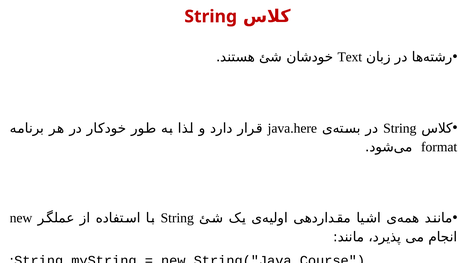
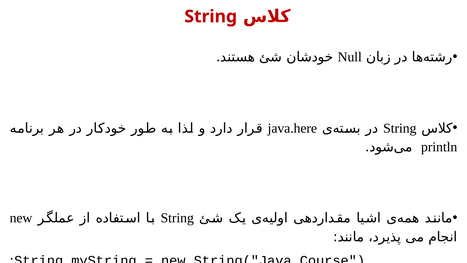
Text: Text -> Null (350, 57)
format: format -> println (439, 147)
